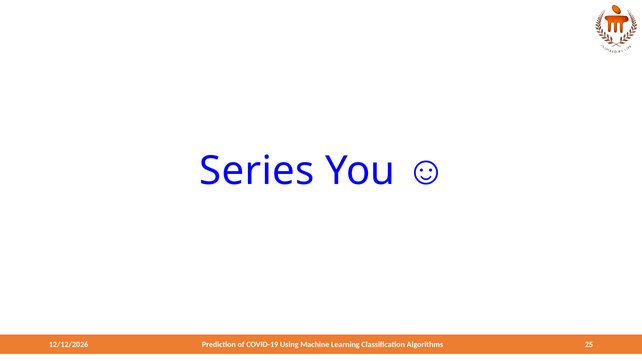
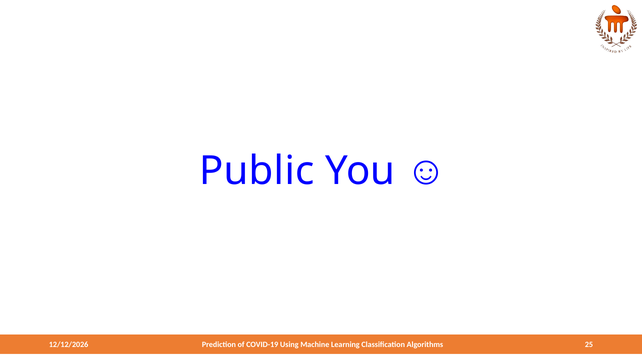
Series: Series -> Public (257, 171)
